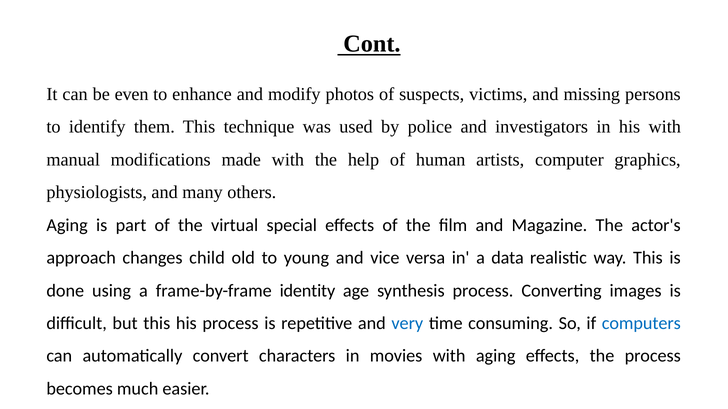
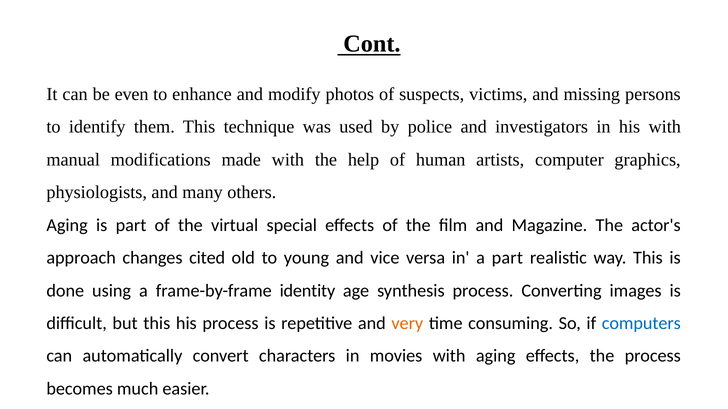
child: child -> cited (207, 258)
a data: data -> part (507, 258)
very colour: blue -> orange (407, 324)
